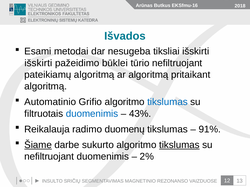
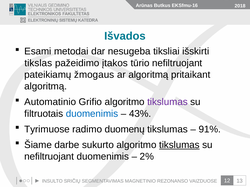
išskirti: išskirti -> tikslas (38, 63)
būklei: būklei -> įtakos (115, 63)
pateikiamų algoritmą: algoritmą -> žmogaus (94, 75)
tikslumas colour: blue -> purple (167, 102)
Reikalauja: Reikalauja -> Tyrimuose (47, 130)
Šiame underline: present -> none (38, 145)
